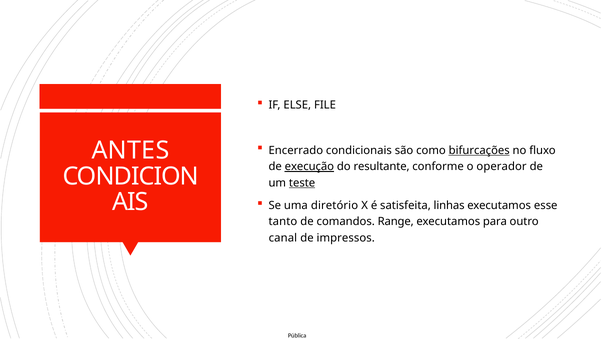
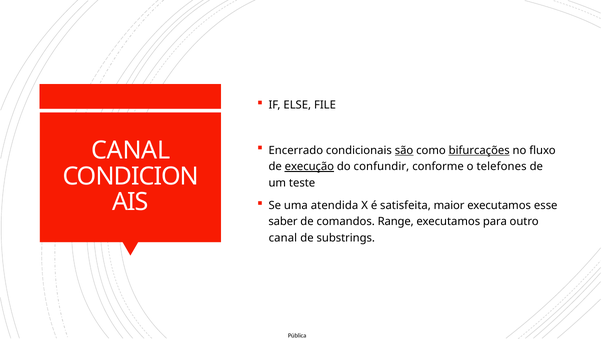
ANTES: ANTES -> CANAL (131, 150)
são underline: none -> present (404, 150)
resultante: resultante -> confundir (381, 166)
operador: operador -> telefones (502, 166)
teste underline: present -> none (302, 183)
diretório: diretório -> atendida (335, 205)
linhas: linhas -> maior (449, 205)
tanto: tanto -> saber (283, 221)
impressos: impressos -> substrings (346, 238)
